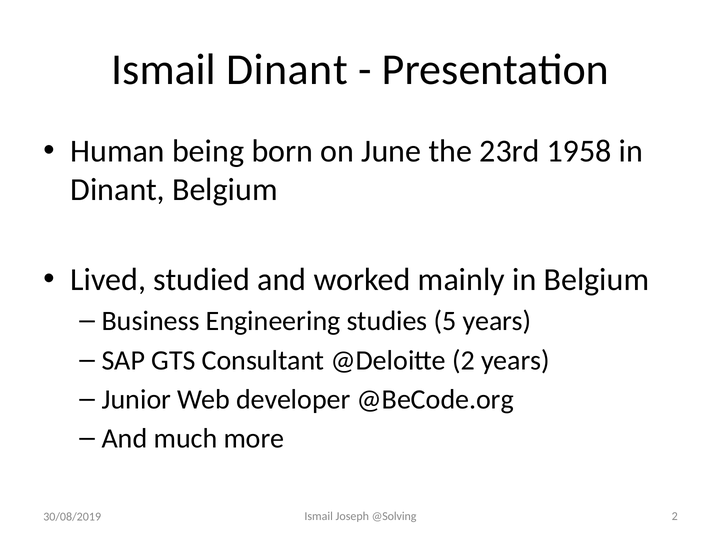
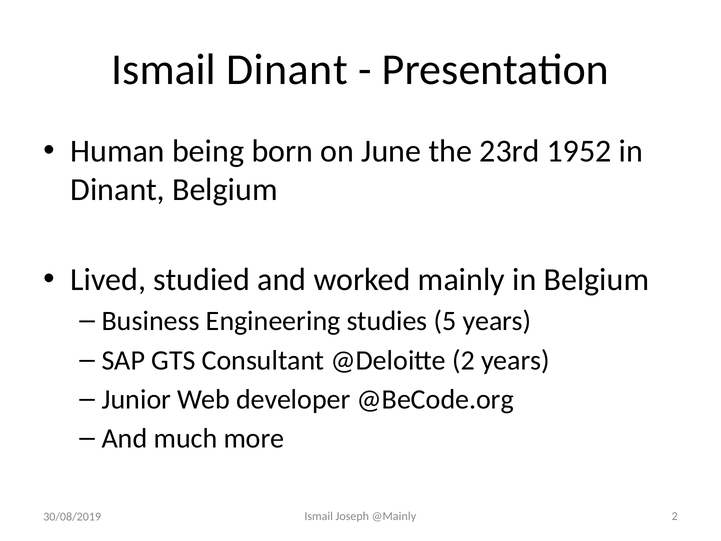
1958: 1958 -> 1952 (579, 151)
@Solving: @Solving -> @Mainly (394, 516)
